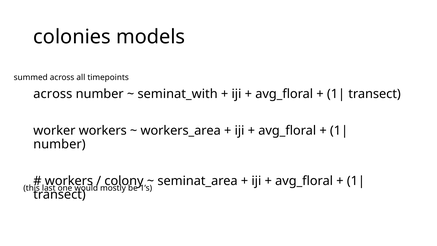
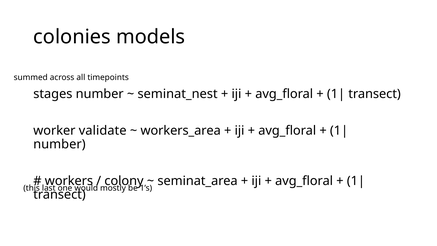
across: across -> stages (53, 94)
seminat_with: seminat_with -> seminat_nest (178, 94)
worker workers: workers -> validate (103, 130)
